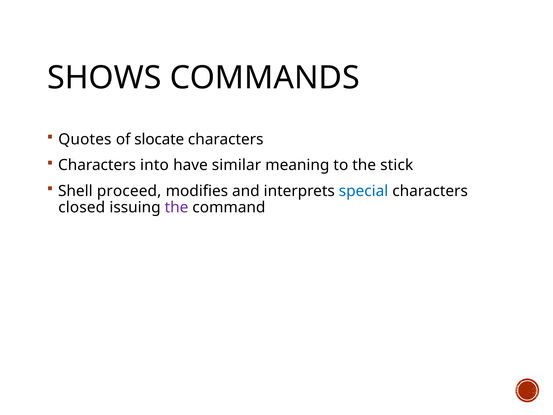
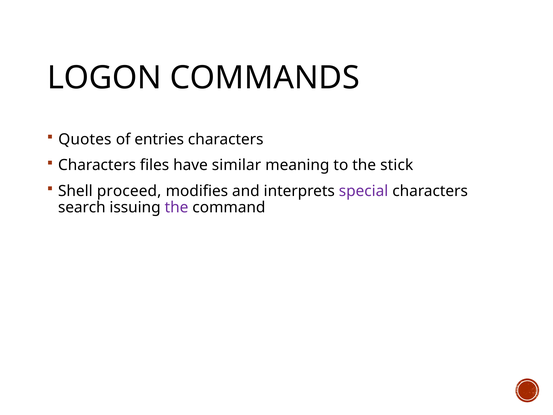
SHOWS: SHOWS -> LOGON (104, 78)
slocate: slocate -> entries (159, 139)
into: into -> files (155, 165)
special colour: blue -> purple (364, 191)
closed: closed -> search (82, 207)
